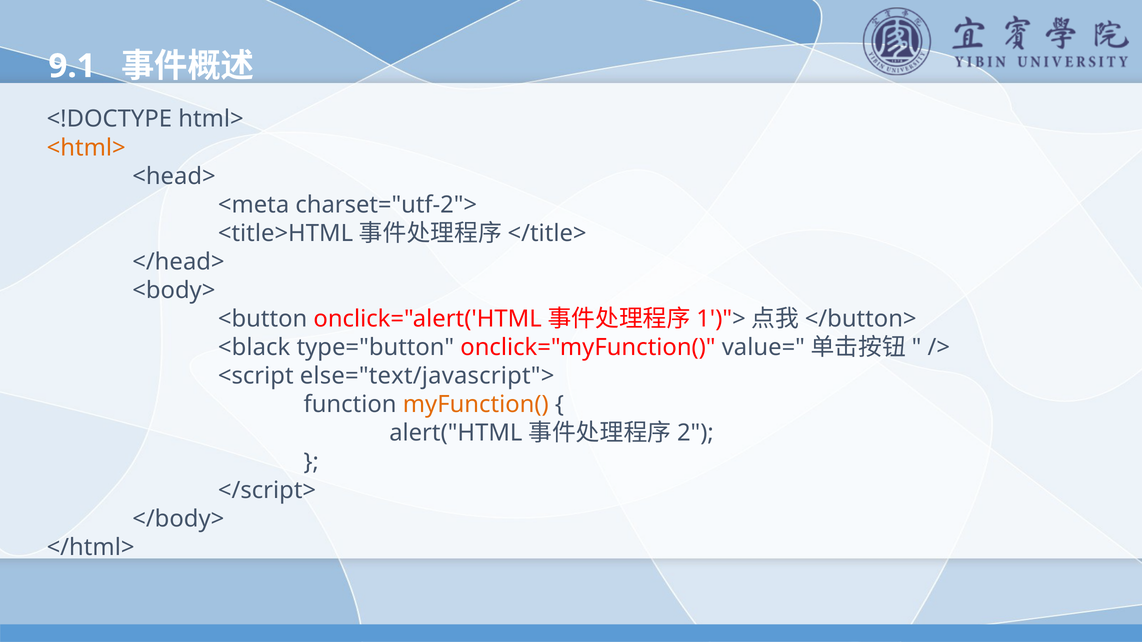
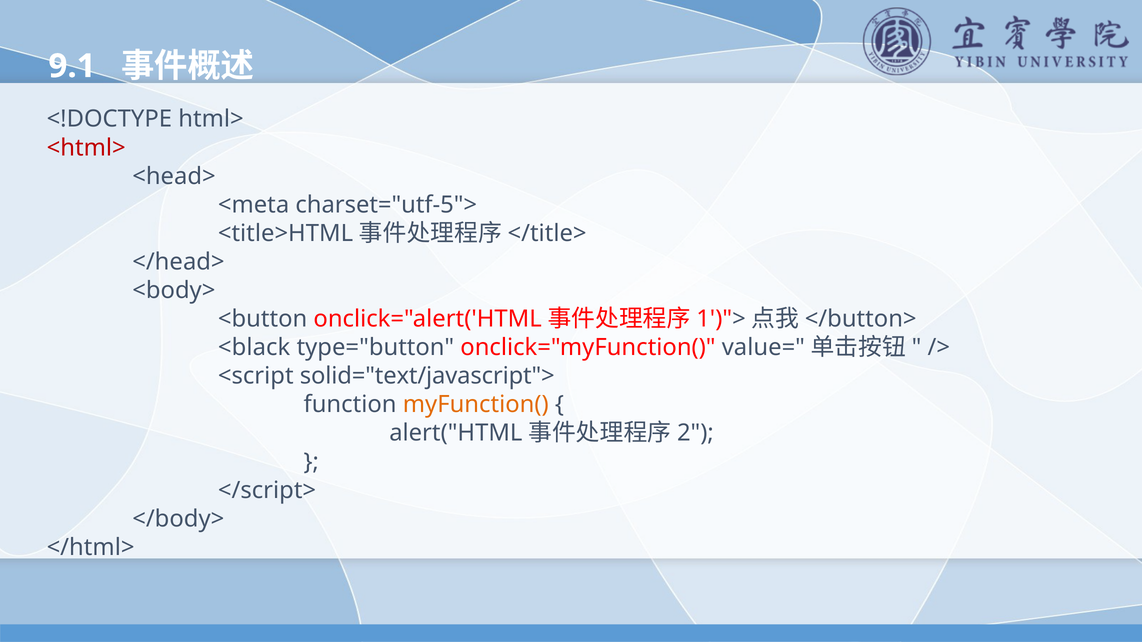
<html> colour: orange -> red (86, 148)
charset="utf-2">: charset="utf-2"> -> charset="utf-5"> (386, 205)
else="text/javascript">: else="text/javascript"> -> solid="text/javascript"> (427, 376)
